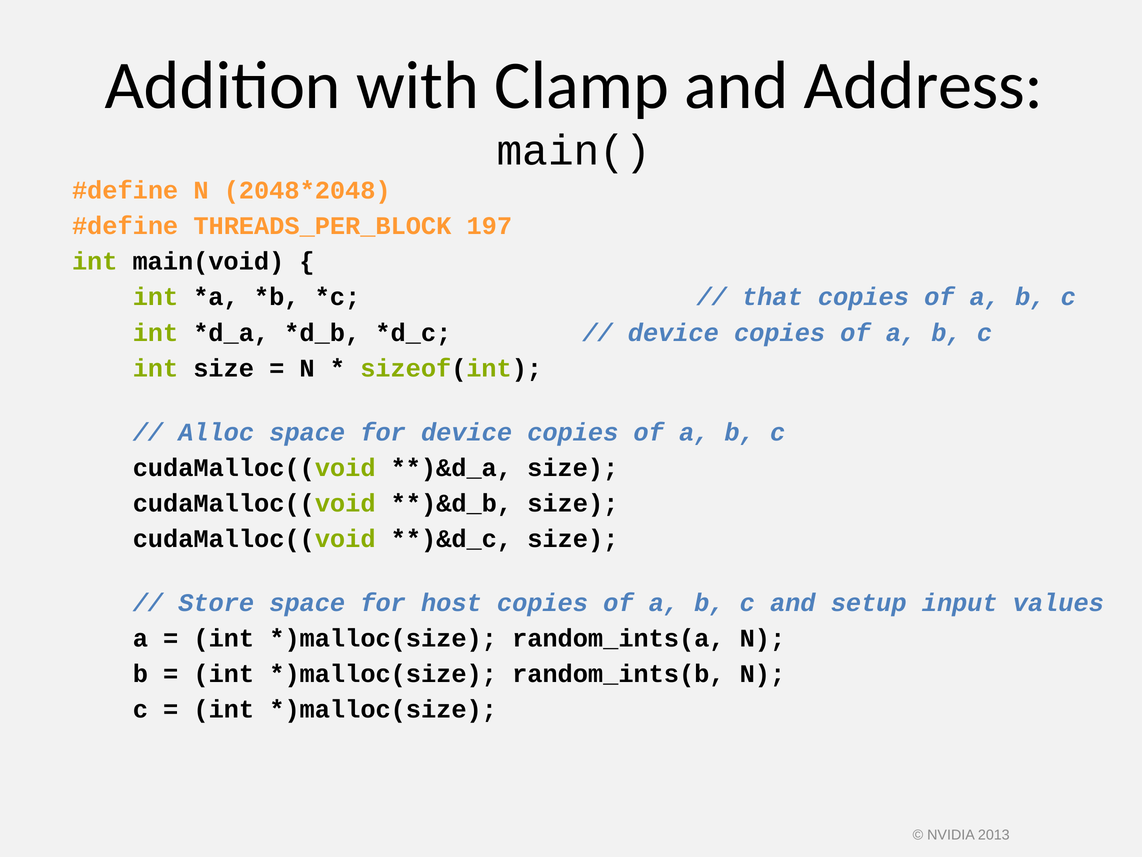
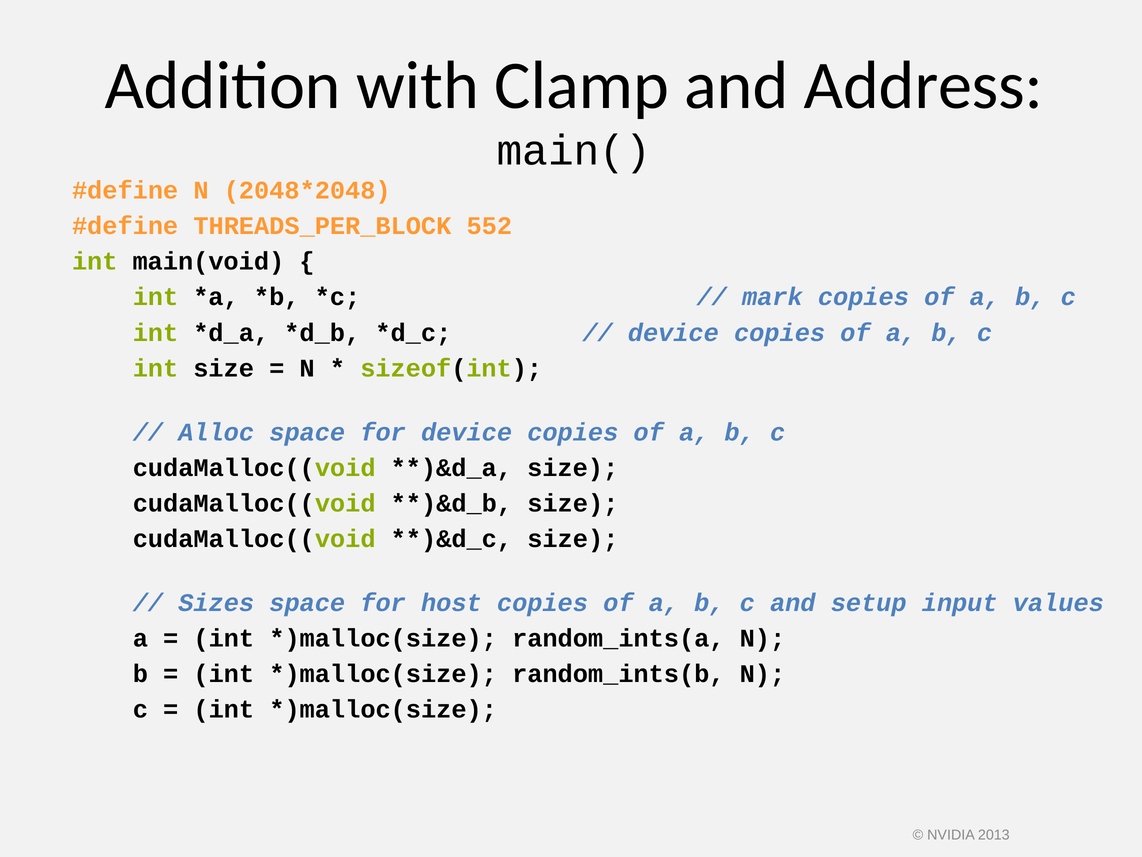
197: 197 -> 552 (489, 226)
that: that -> mark (772, 297)
Store: Store -> Sizes (216, 603)
